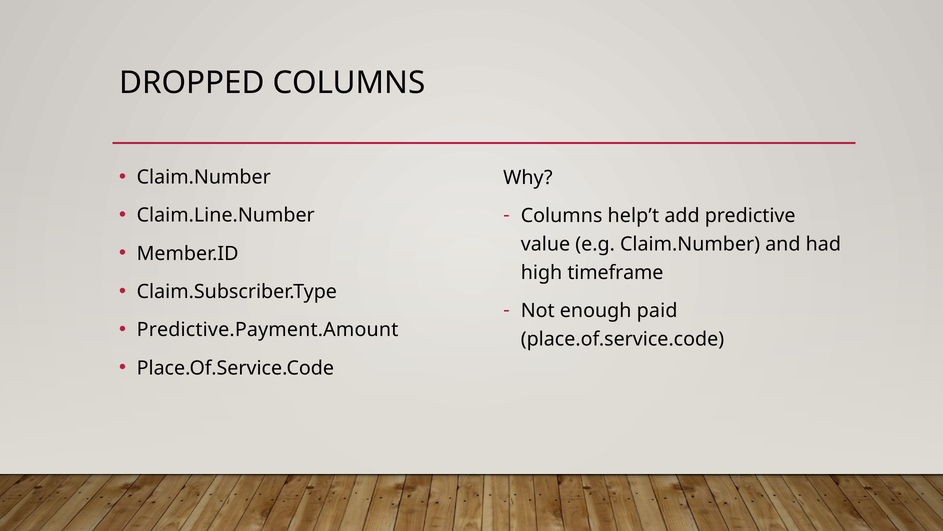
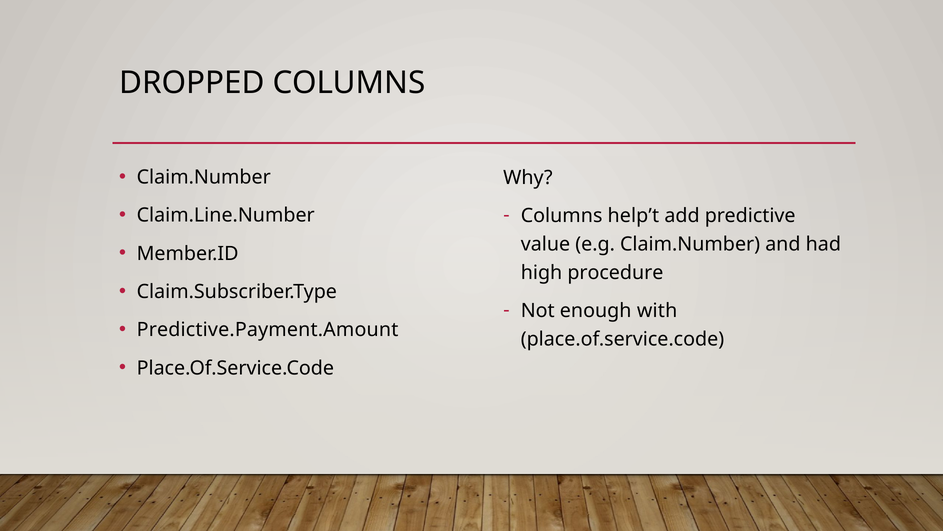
timeframe: timeframe -> procedure (615, 272)
paid: paid -> with (657, 310)
